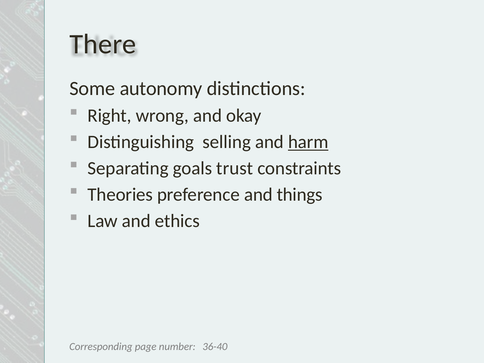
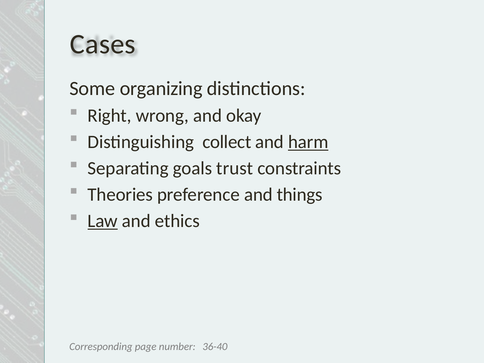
There: There -> Cases (103, 44)
autonomy: autonomy -> organizing (161, 89)
selling: selling -> collect (227, 142)
Law underline: none -> present (103, 221)
